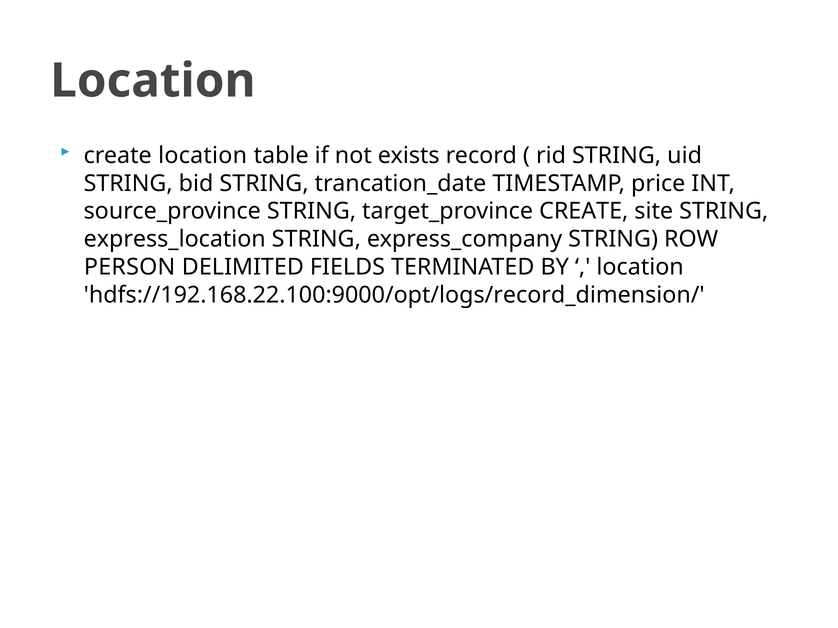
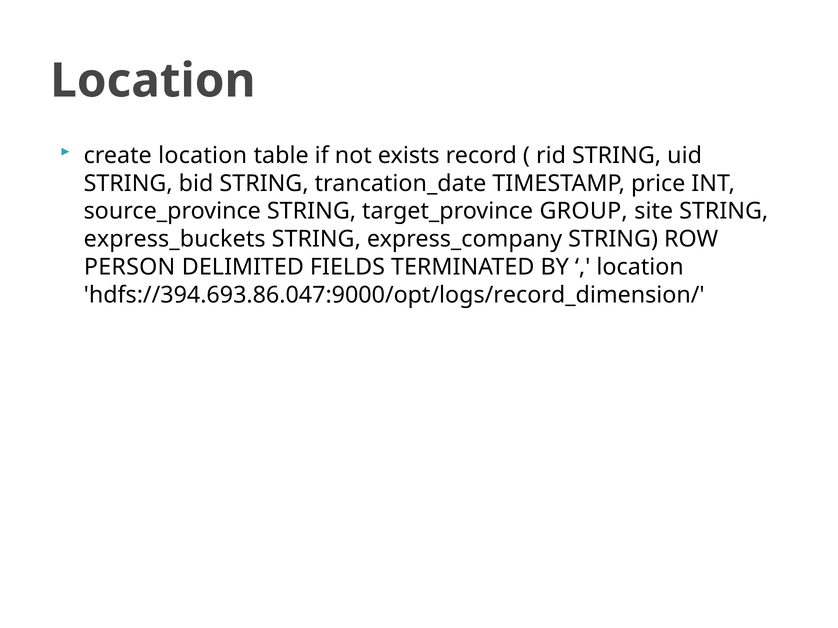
target_province CREATE: CREATE -> GROUP (584, 211)
express_location: express_location -> express_buckets (175, 239)
hdfs://192.168.22.100:9000/opt/logs/record_dimension/: hdfs://192.168.22.100:9000/opt/logs/record_dimension/ -> hdfs://394.693.86.047:9000/opt/logs/record_dimension/ (394, 295)
